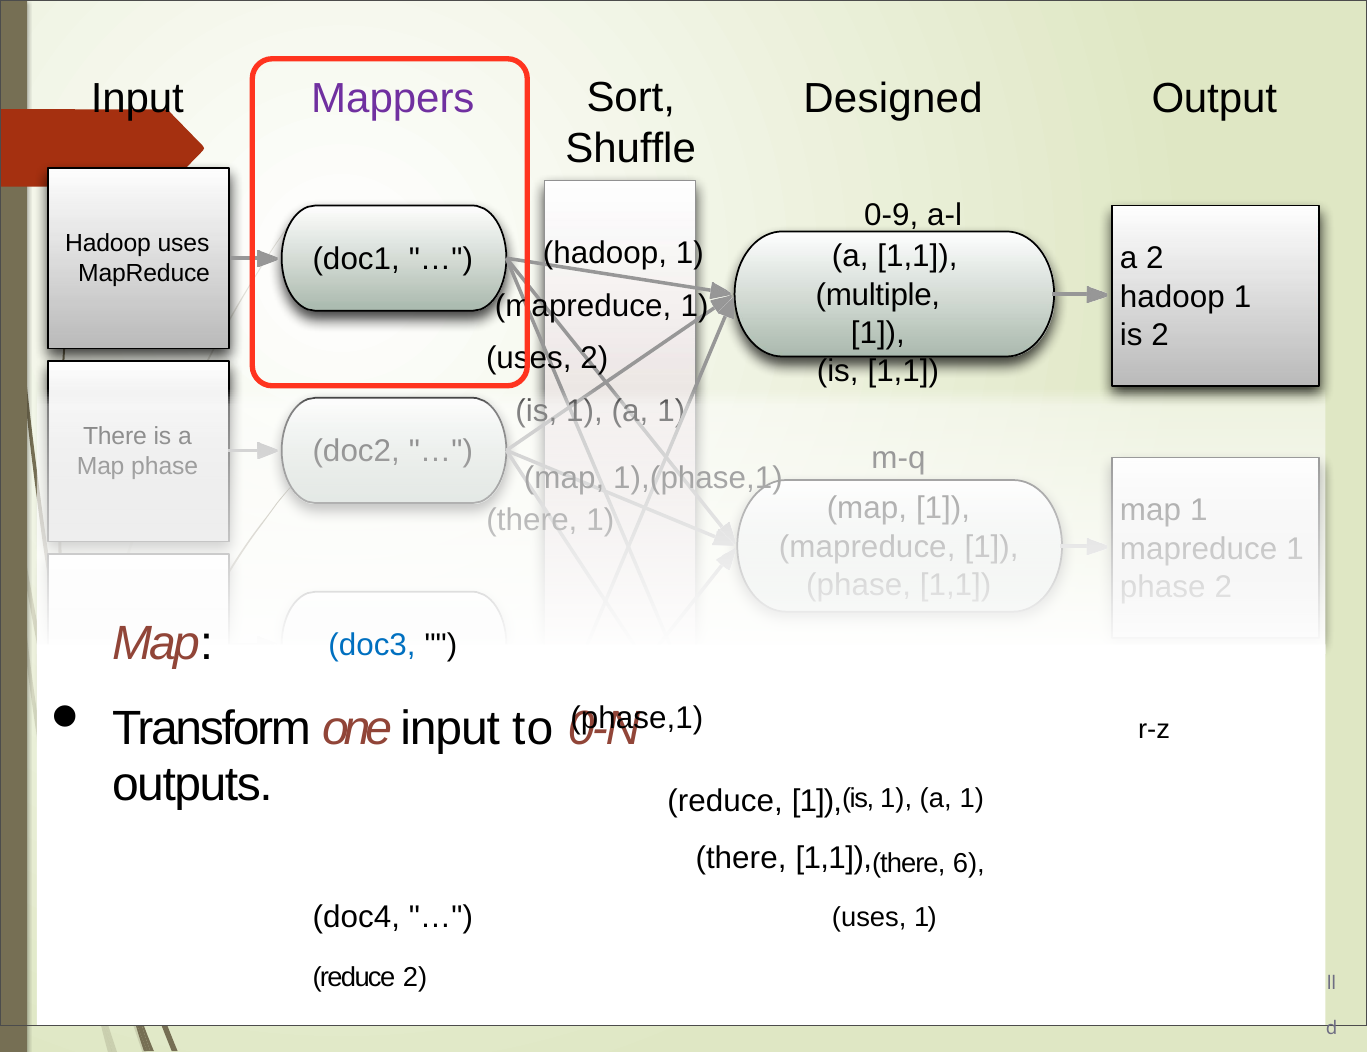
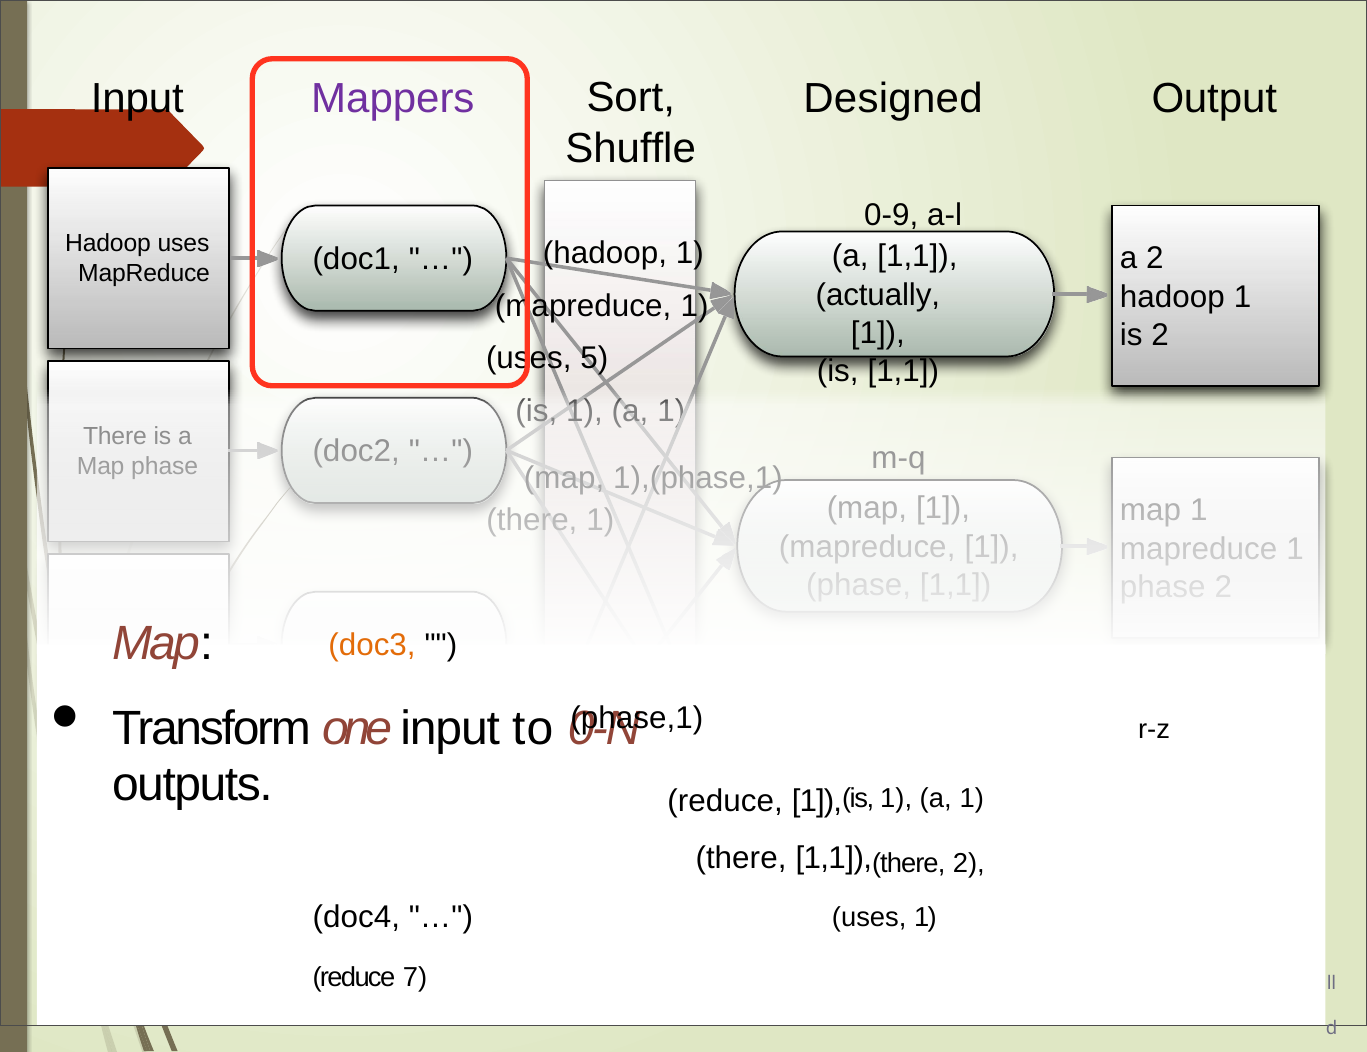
multiple: multiple -> actually (878, 295)
uses 2: 2 -> 5 (594, 358)
doc3 colour: blue -> orange (372, 645)
there 6: 6 -> 2 (969, 864)
reduce 2: 2 -> 7 (415, 978)
